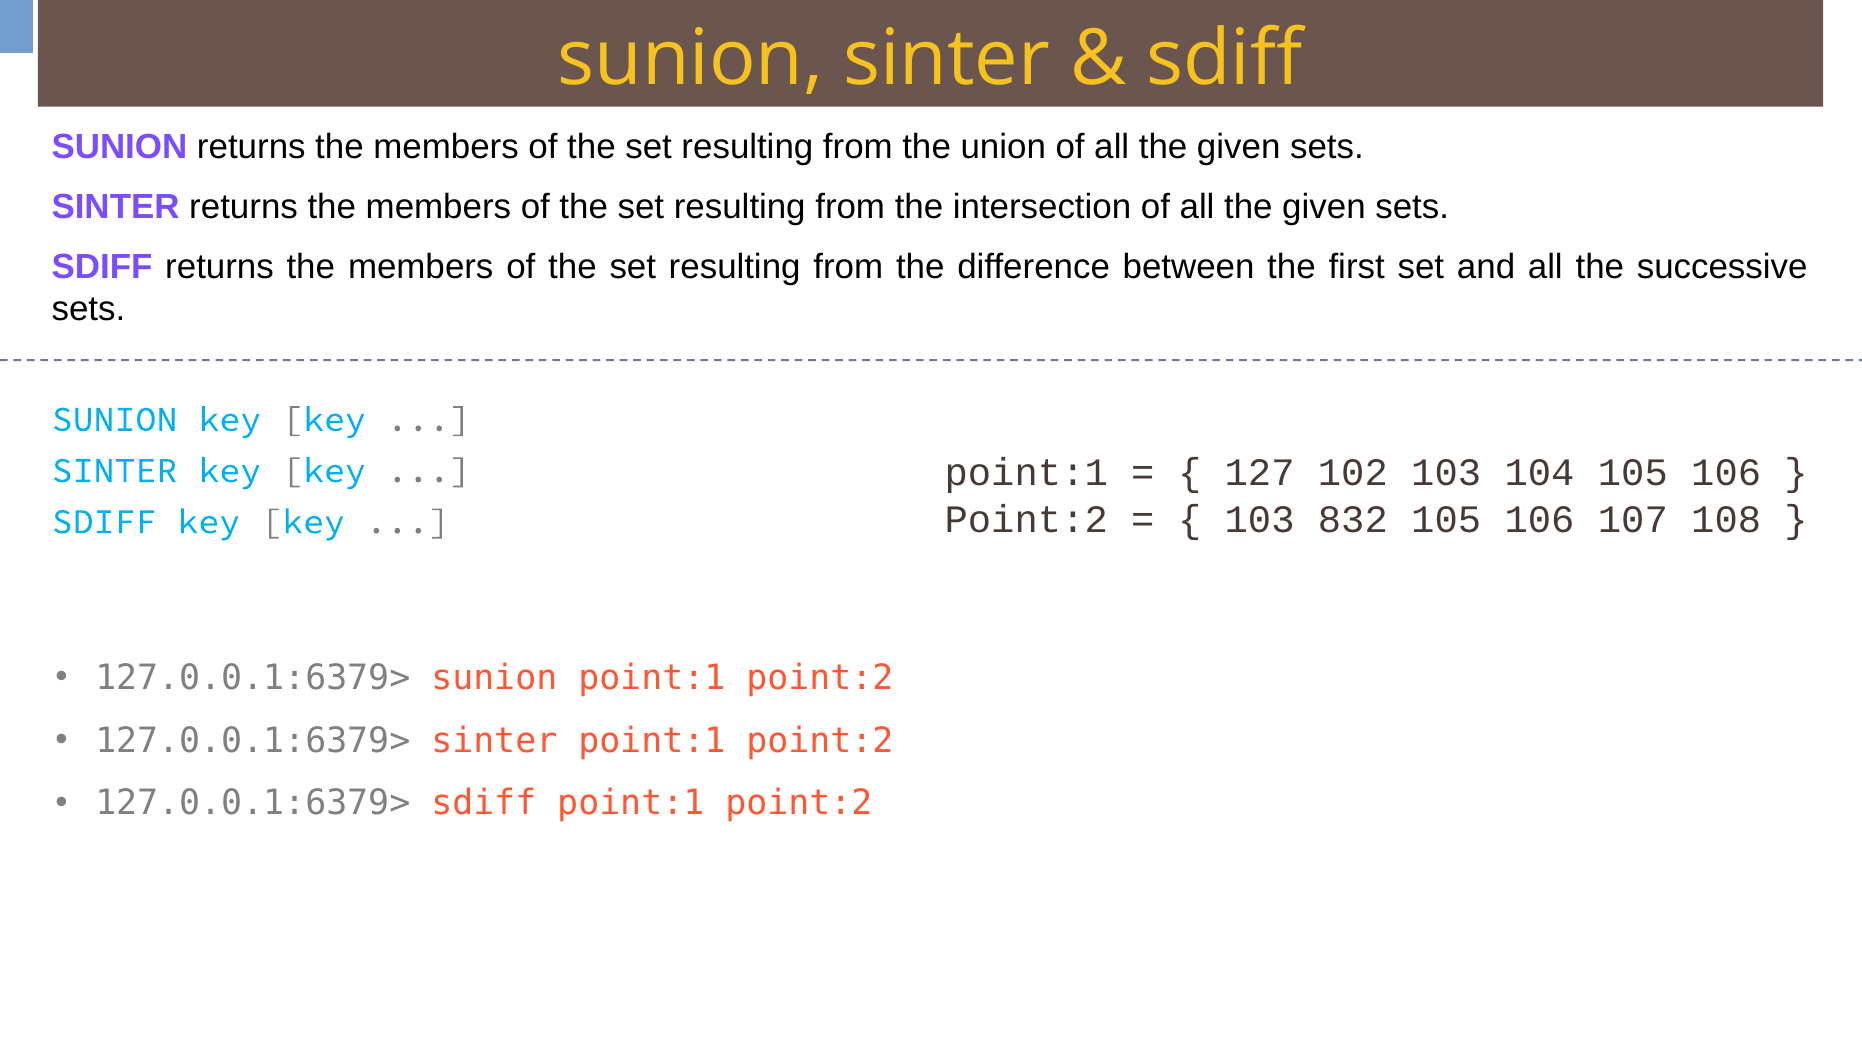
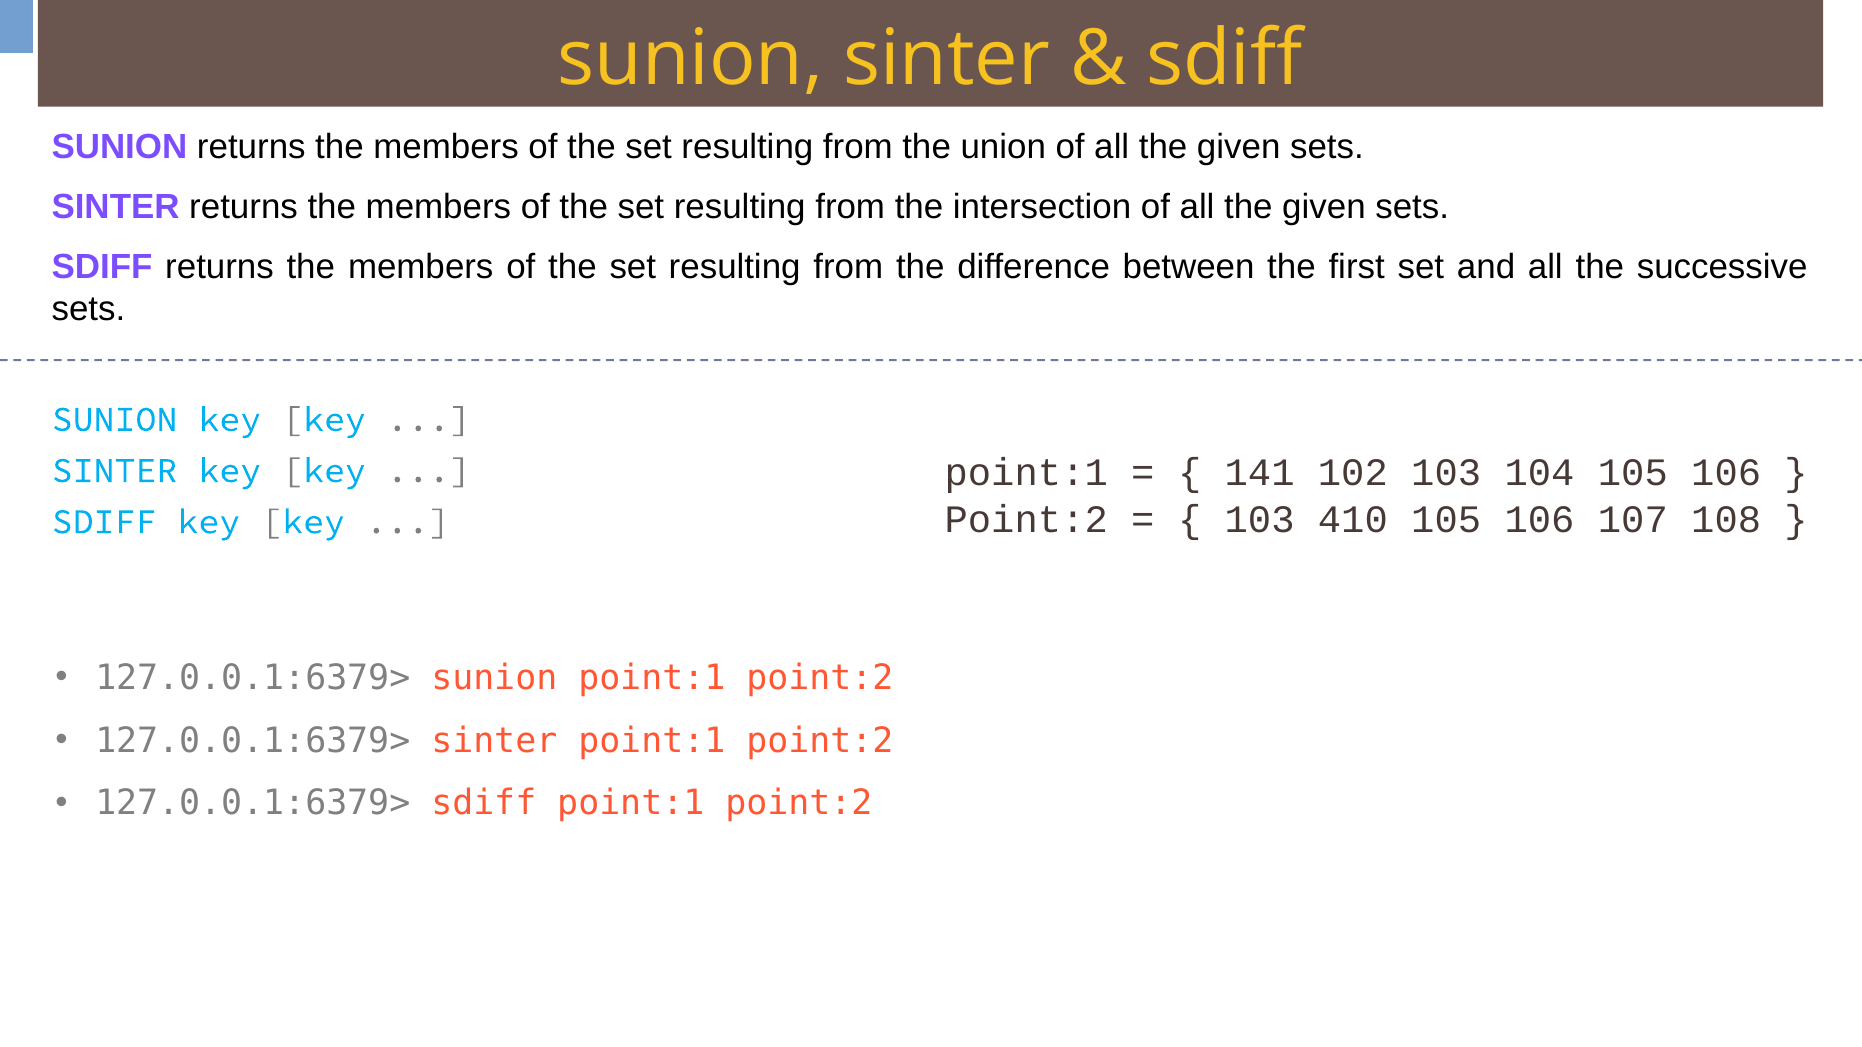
127: 127 -> 141 (1260, 473)
832: 832 -> 410 (1353, 520)
